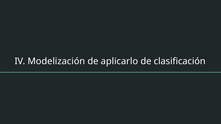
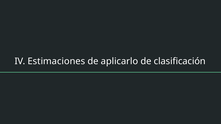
Modelización: Modelización -> Estimaciones (56, 61)
